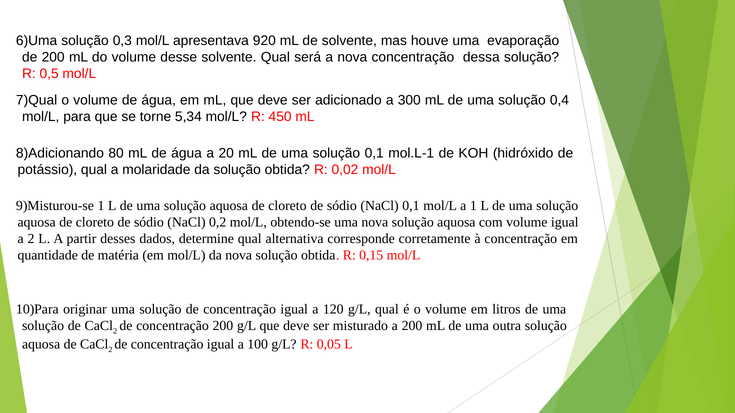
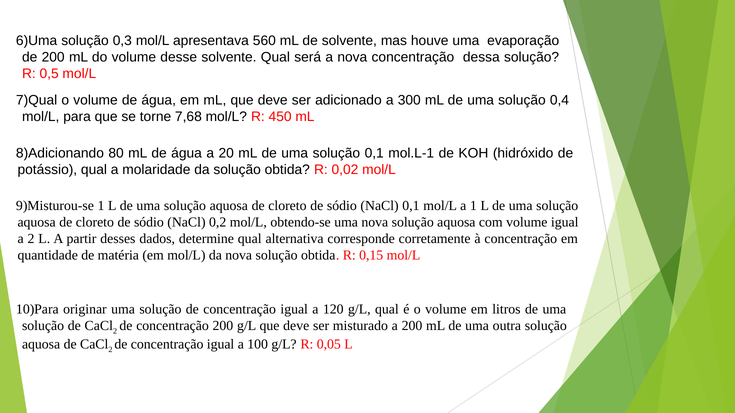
920: 920 -> 560 (264, 41)
5,34: 5,34 -> 7,68 (188, 117)
